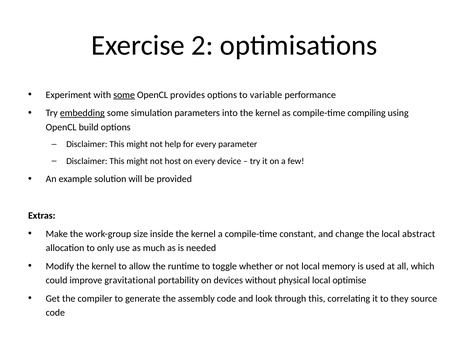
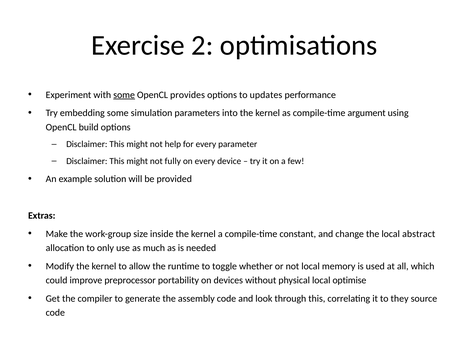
variable: variable -> updates (266, 95)
embedding underline: present -> none (82, 113)
compiling: compiling -> argument (367, 113)
host: host -> fully (173, 161)
gravitational: gravitational -> preprocessor (130, 280)
